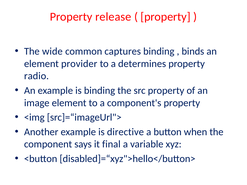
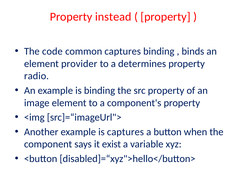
release: release -> instead (113, 17)
wide: wide -> code (52, 51)
is directive: directive -> captures (125, 132)
final: final -> exist (111, 144)
